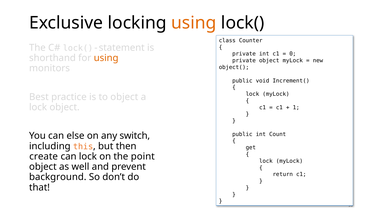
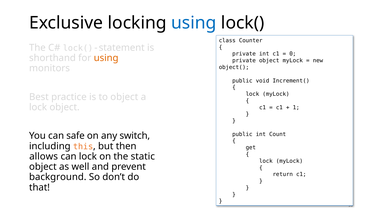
using colour: orange -> blue (194, 23)
else: else -> safe (76, 136)
create: create -> allows (44, 156)
point: point -> static (143, 156)
